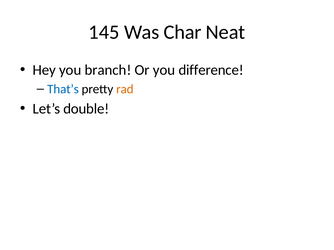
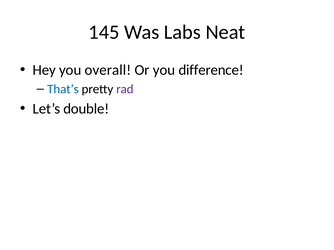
Char: Char -> Labs (182, 32)
branch: branch -> overall (108, 70)
rad colour: orange -> purple (125, 89)
